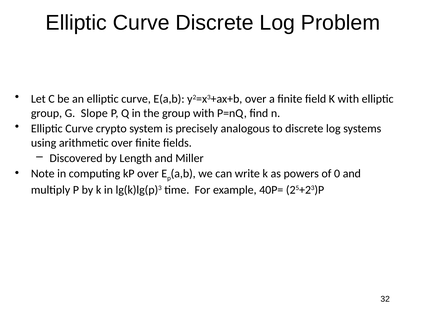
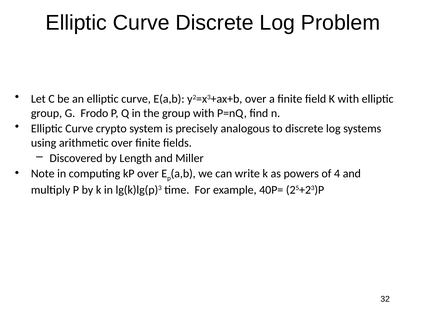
Slope: Slope -> Frodo (94, 113)
0: 0 -> 4 (337, 173)
